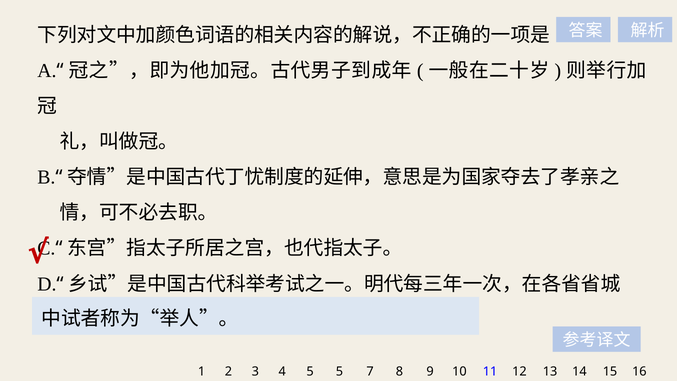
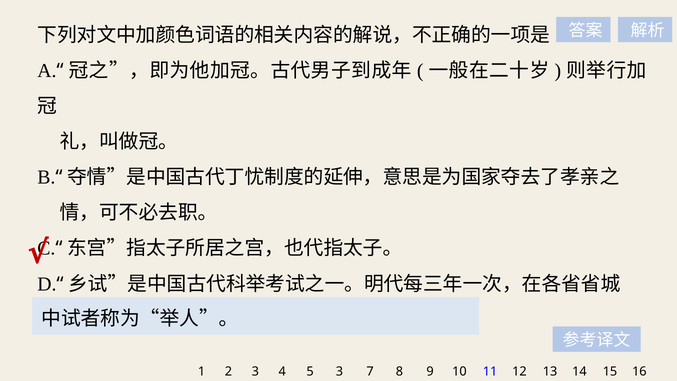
5 5: 5 -> 3 (339, 371)
